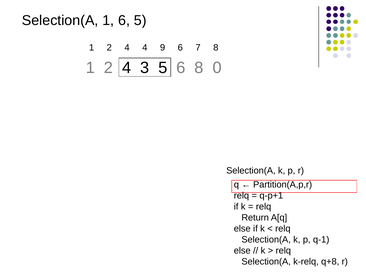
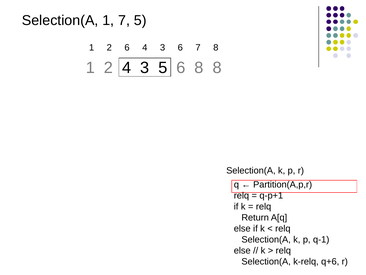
1 6: 6 -> 7 (124, 20)
4: 4 -> 6 (127, 48)
9: 9 -> 3 (163, 48)
8 0: 0 -> 8 (217, 68)
q+8: q+8 -> q+6 (330, 261)
